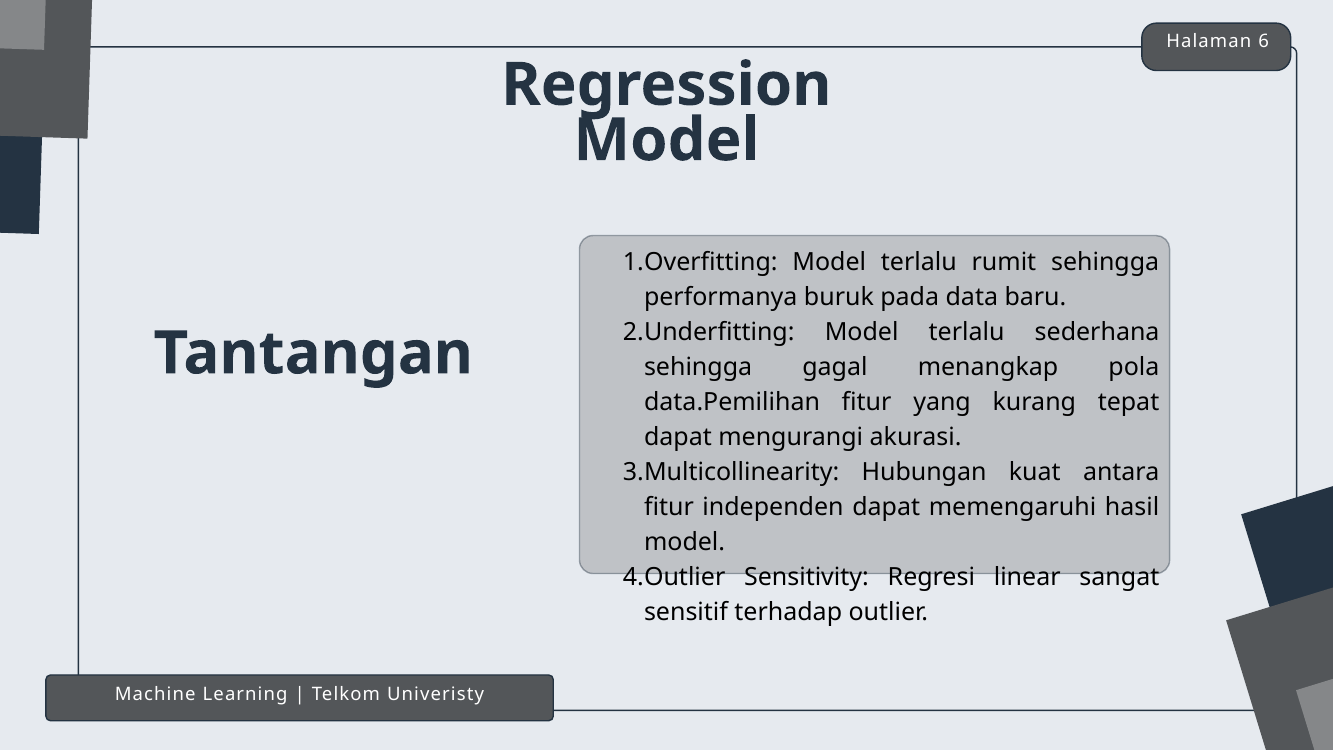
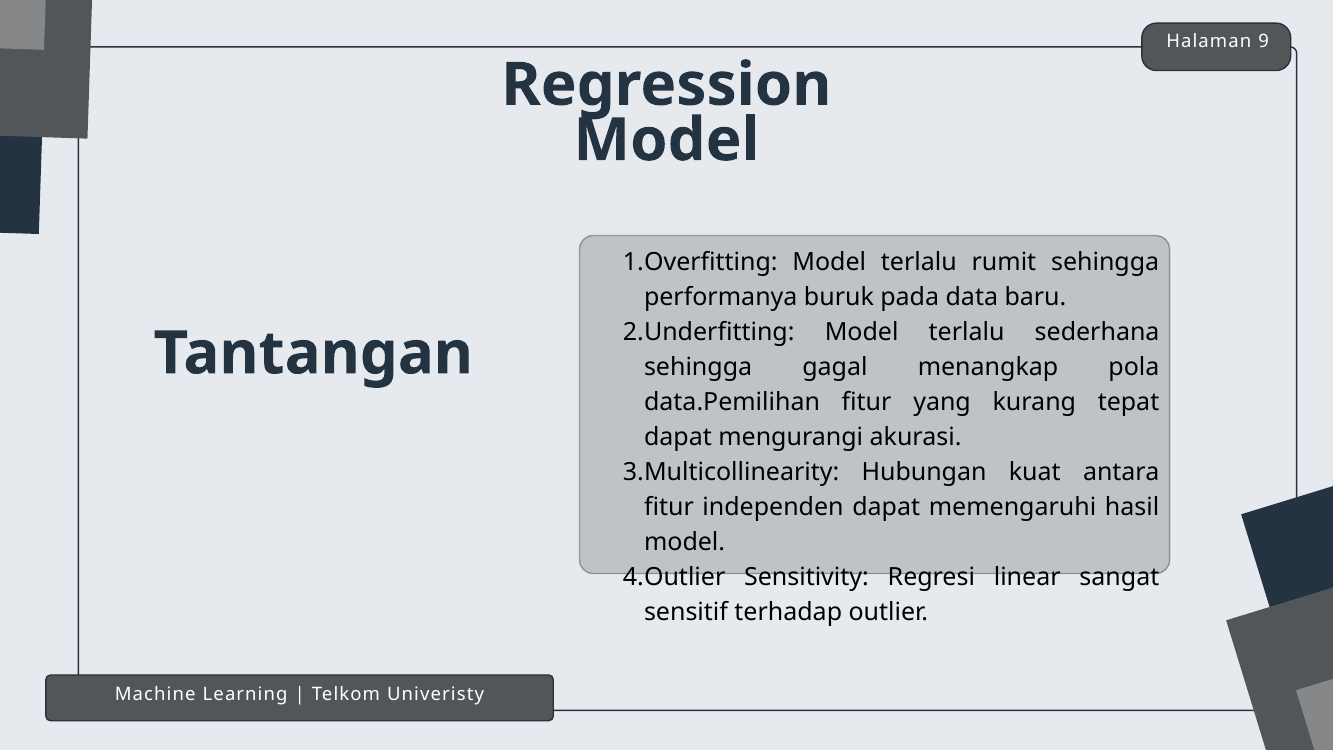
6: 6 -> 9 (1264, 42)
